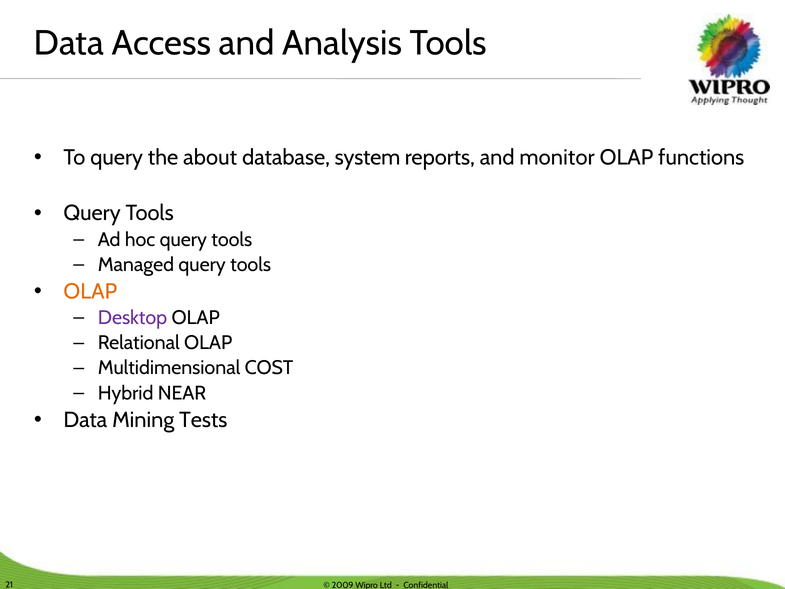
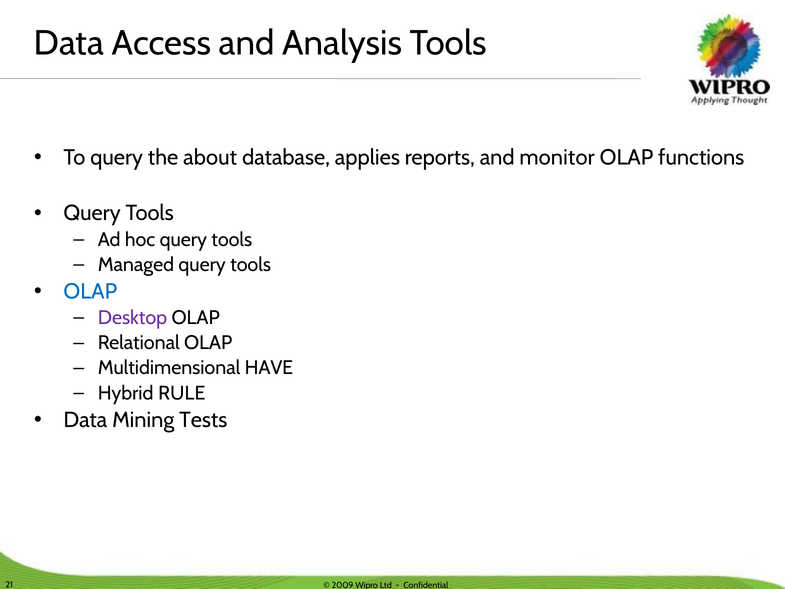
system: system -> applies (367, 157)
OLAP colour: orange -> blue (90, 291)
COST: COST -> HAVE (269, 368)
NEAR: NEAR -> RULE (182, 393)
